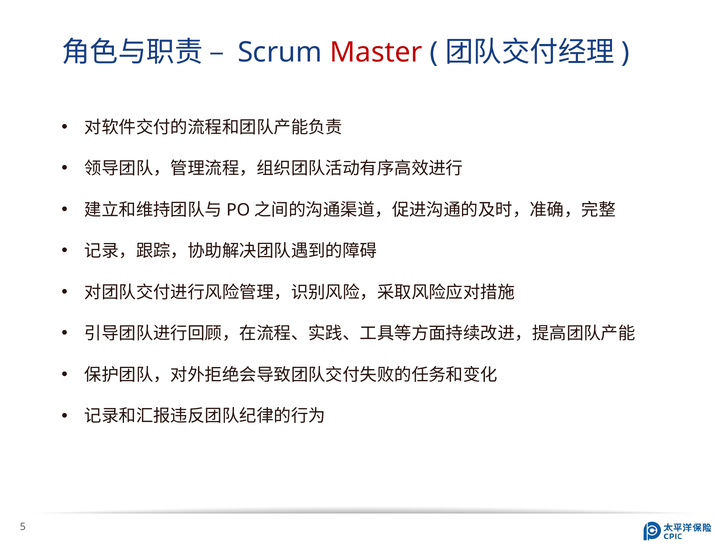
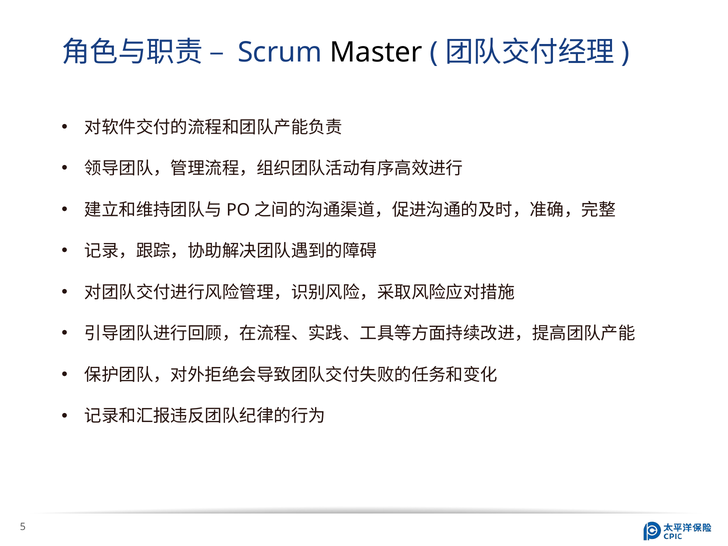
Master colour: red -> black (376, 52)
